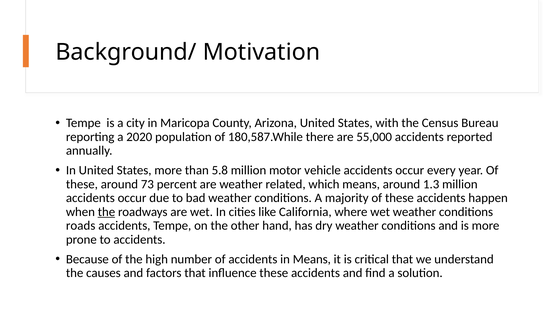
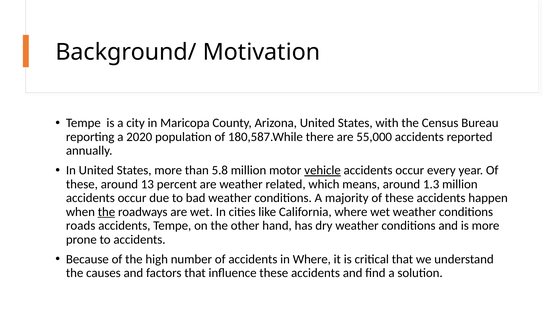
vehicle underline: none -> present (323, 170)
73: 73 -> 13 (147, 184)
in Means: Means -> Where (312, 259)
